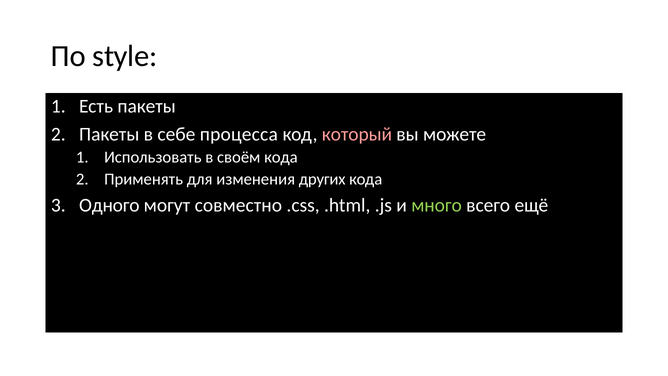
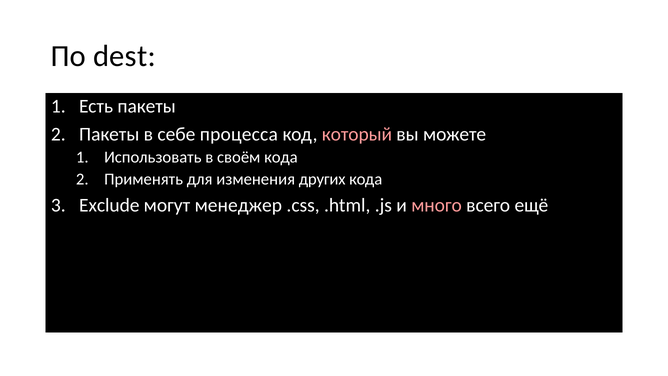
style: style -> dest (124, 56)
Одного: Одного -> Exclude (109, 205)
совместно: совместно -> менеджер (238, 205)
много colour: light green -> pink (437, 205)
